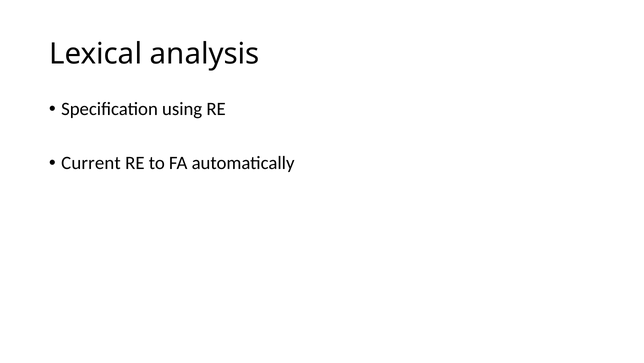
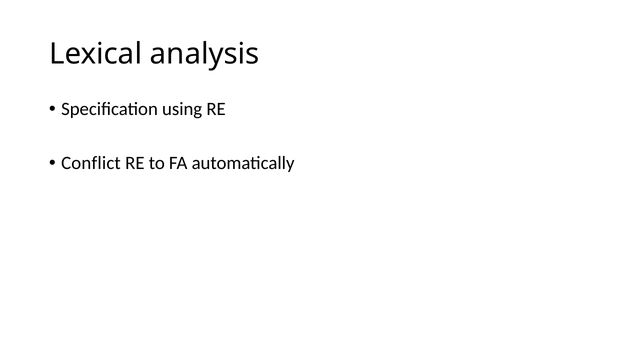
Current: Current -> Conflict (91, 163)
